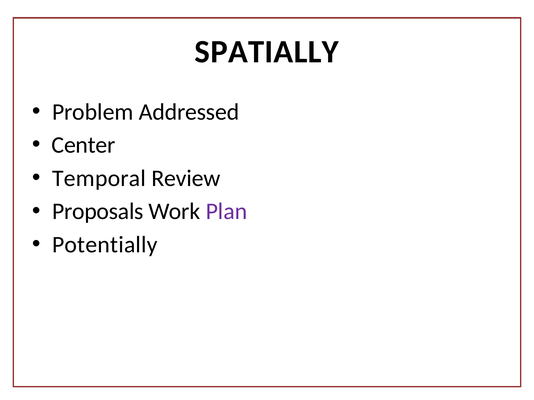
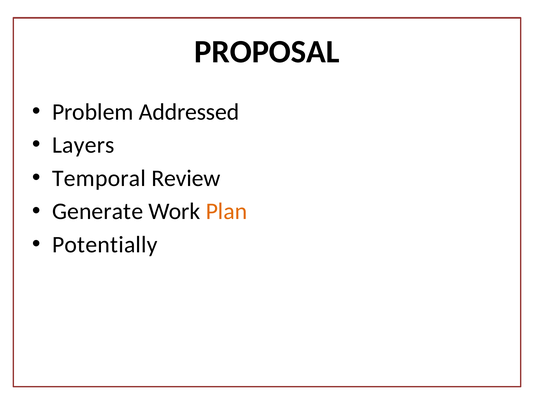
SPATIALLY: SPATIALLY -> PROPOSAL (267, 52)
Center: Center -> Layers (83, 145)
Proposals: Proposals -> Generate (98, 212)
Plan colour: purple -> orange (226, 212)
